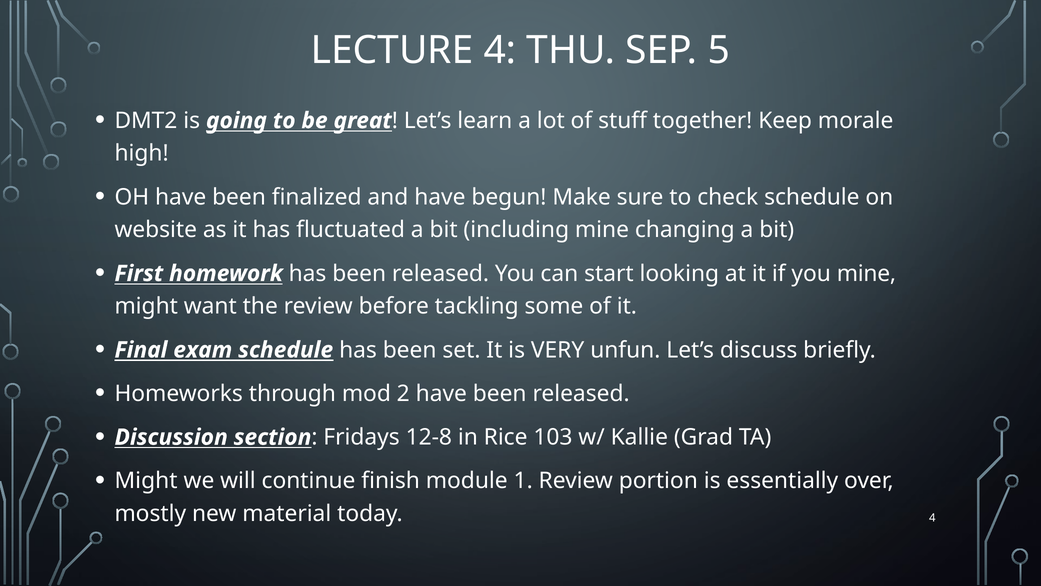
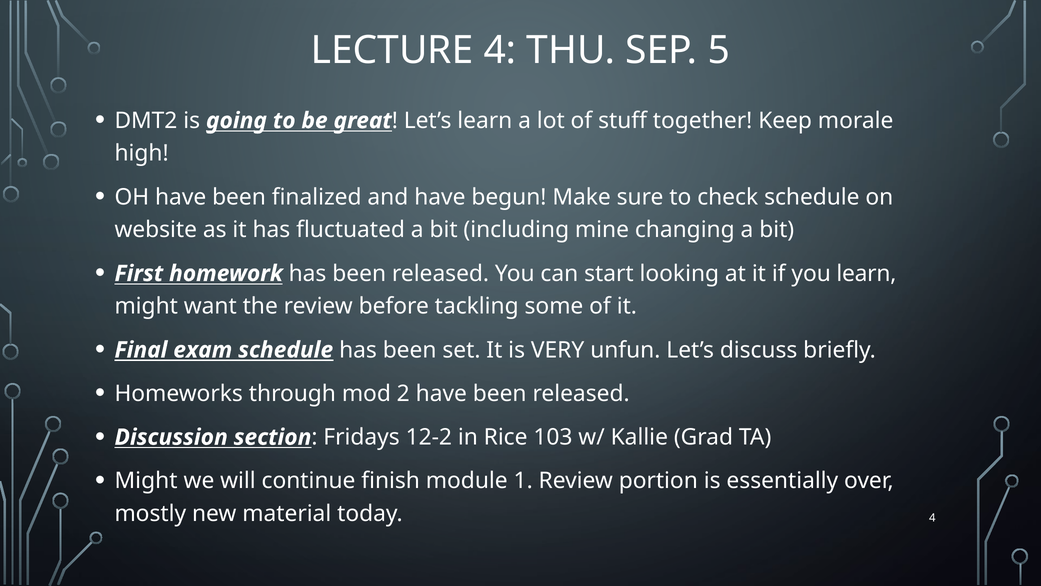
you mine: mine -> learn (866, 273)
12-8: 12-8 -> 12-2 (429, 437)
